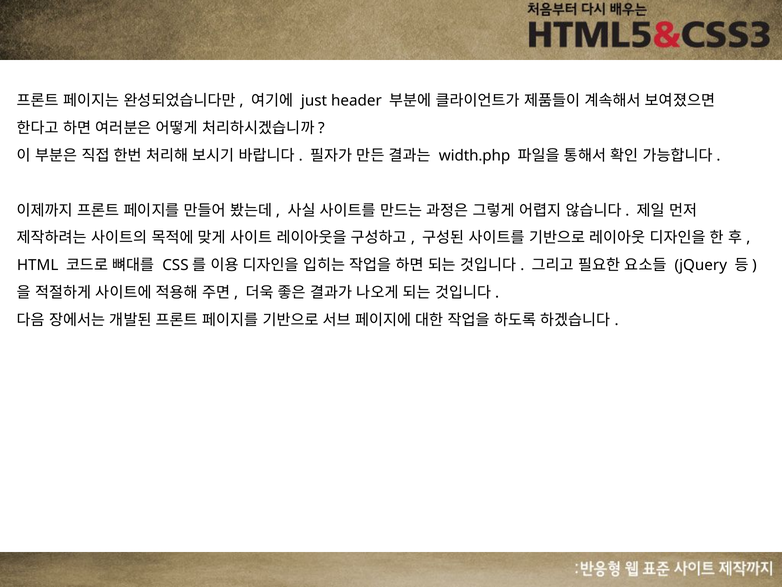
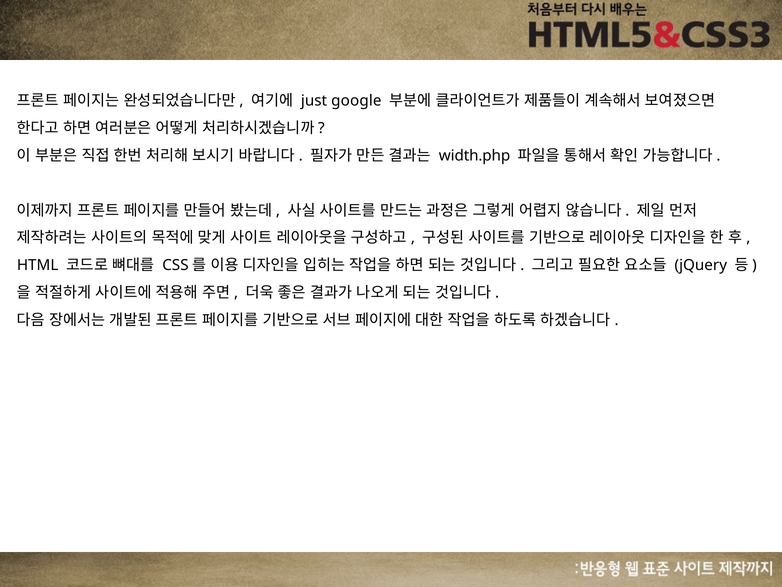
header: header -> google (356, 101)
